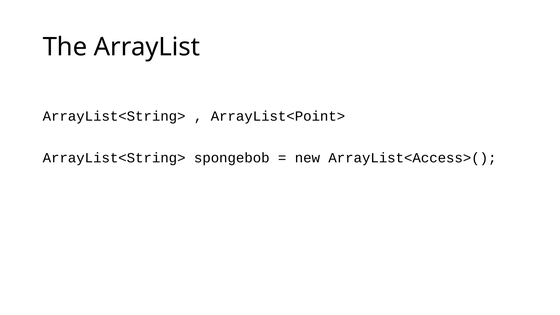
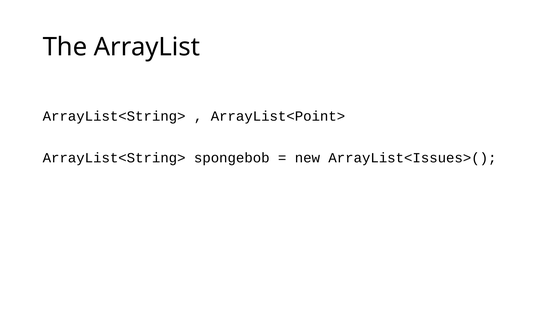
ArrayList<Access>(: ArrayList<Access>( -> ArrayList<Issues>( (412, 158)
